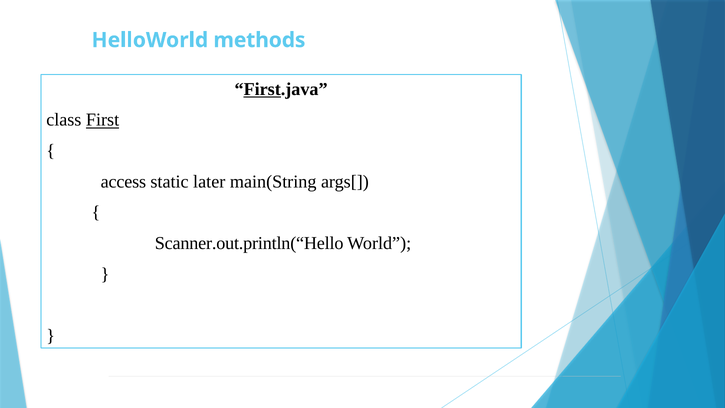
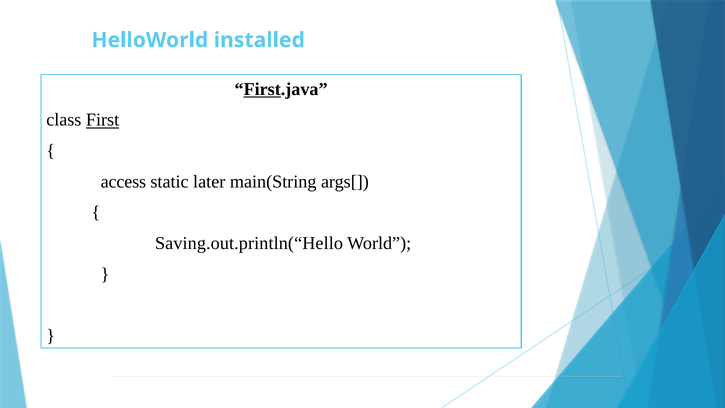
methods: methods -> installed (259, 40)
Scanner.out.println(“Hello: Scanner.out.println(“Hello -> Saving.out.println(“Hello (249, 243)
